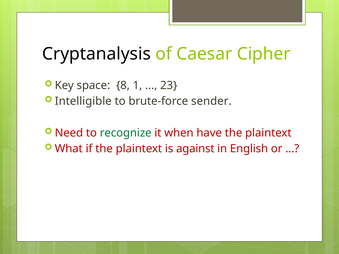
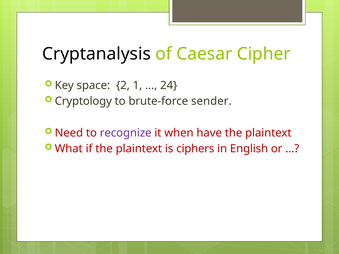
8: 8 -> 2 (123, 86)
23: 23 -> 24 (169, 86)
Intelligible: Intelligible -> Cryptology (83, 101)
recognize colour: green -> purple (126, 133)
against: against -> ciphers (195, 149)
